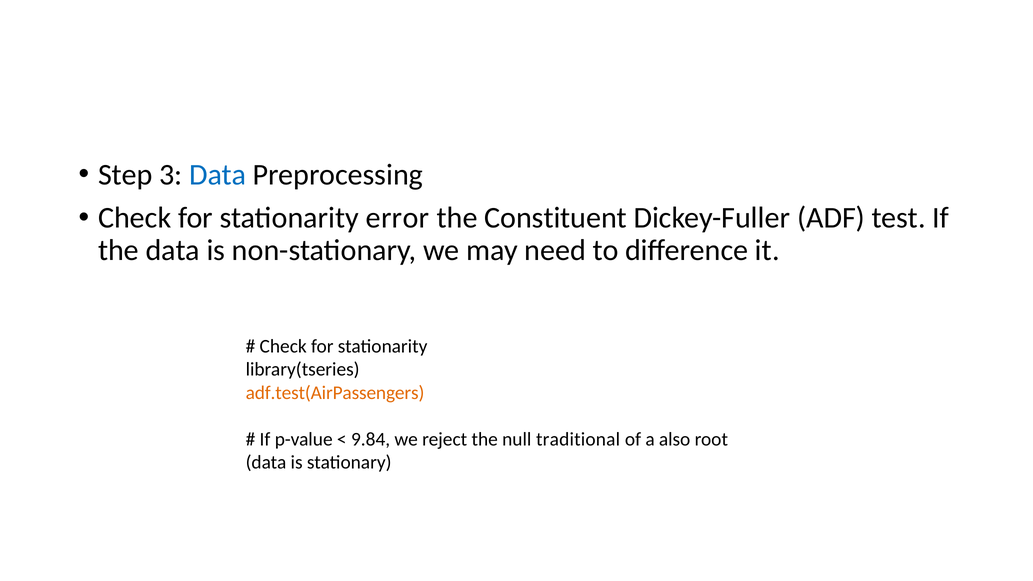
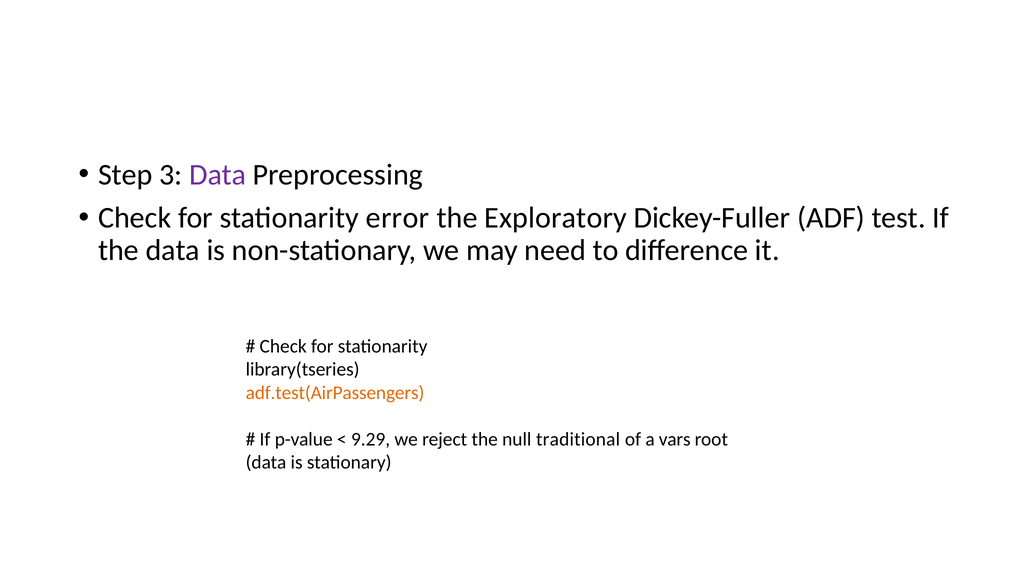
Data colour: blue -> purple (218, 175)
Constituent: Constituent -> Exploratory (556, 218)
9.84: 9.84 -> 9.29 (371, 439)
also: also -> vars (675, 439)
